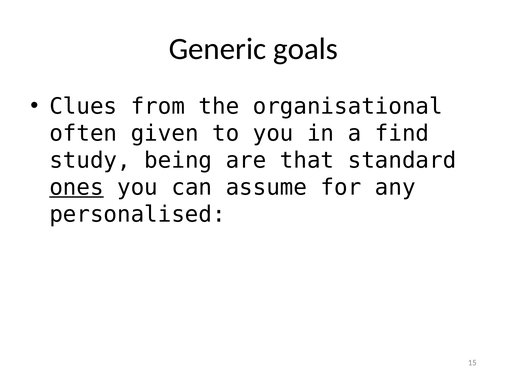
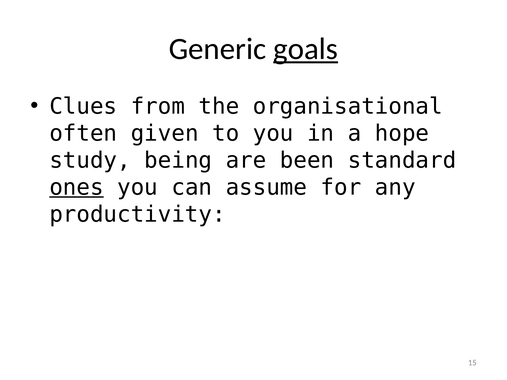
goals underline: none -> present (306, 49)
find: find -> hope (402, 133)
that: that -> been (307, 160)
personalised: personalised -> productivity (138, 215)
